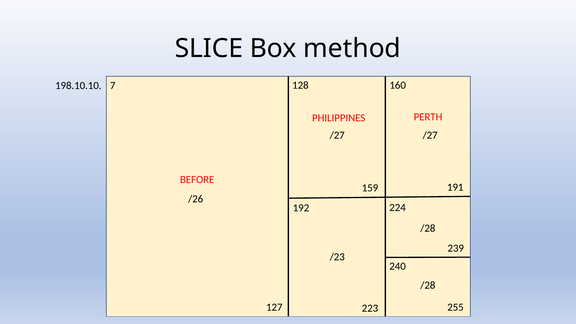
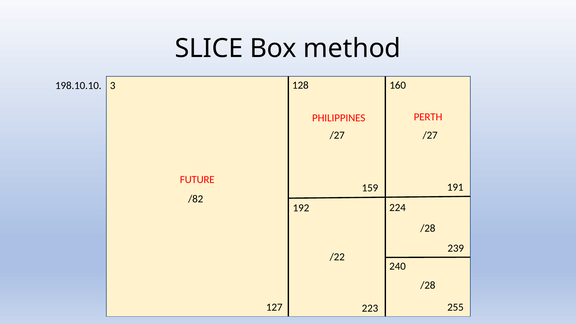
7: 7 -> 3 (113, 86)
BEFORE: BEFORE -> FUTURE (197, 180)
/26: /26 -> /82 (196, 199)
/23: /23 -> /22 (337, 257)
